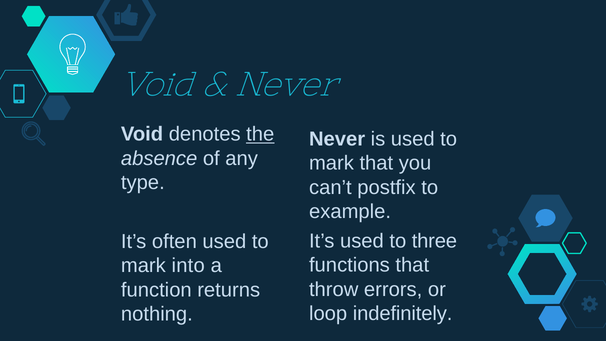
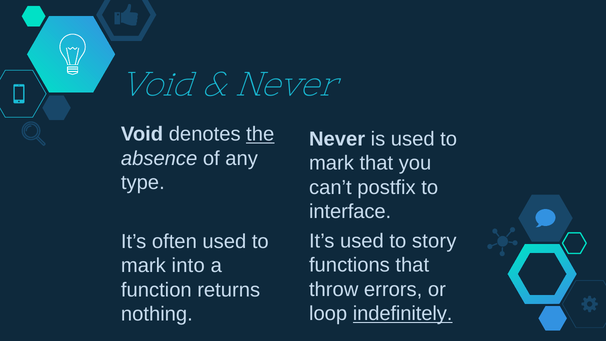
example: example -> interface (350, 212)
three: three -> story (434, 241)
indefinitely underline: none -> present (403, 314)
